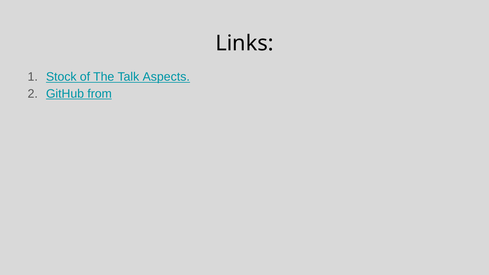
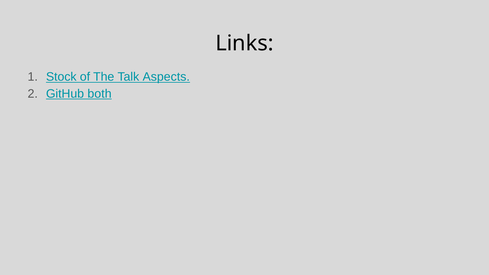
from: from -> both (100, 94)
